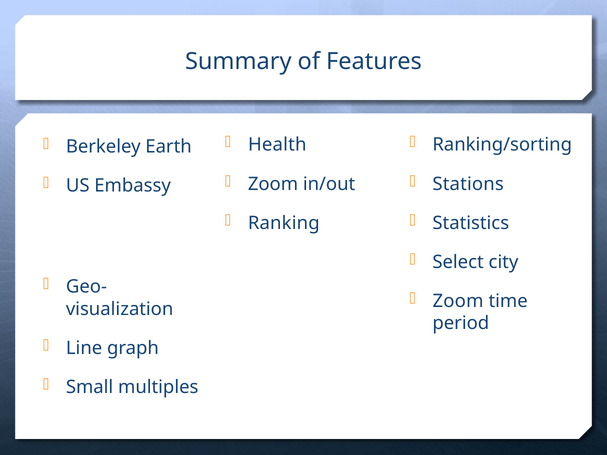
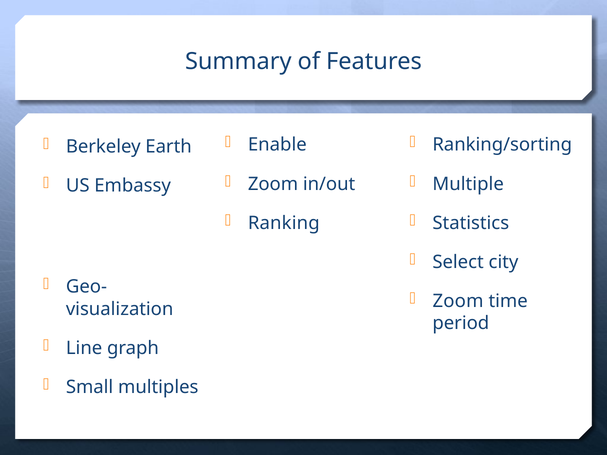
Health: Health -> Enable (277, 145)
Stations: Stations -> Multiple (468, 184)
